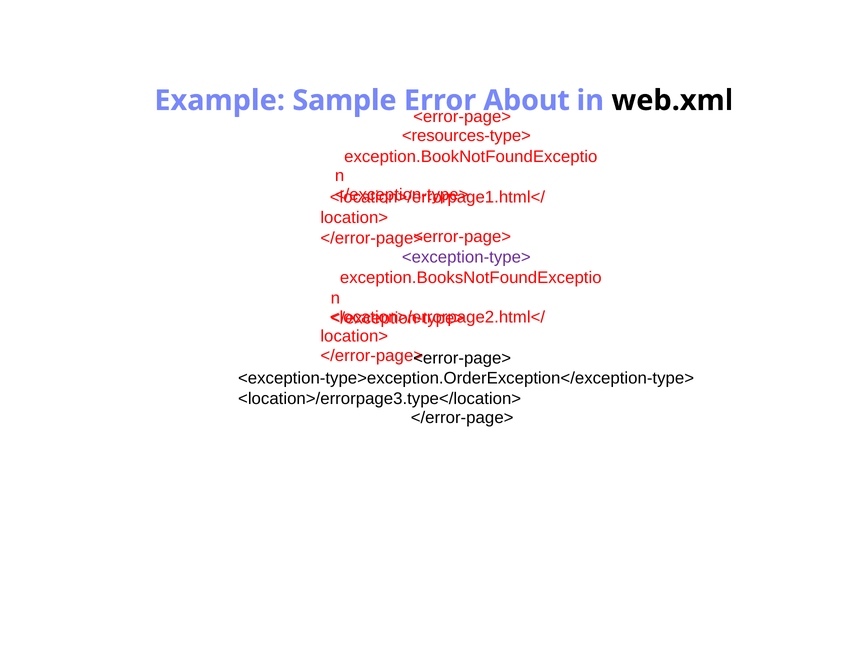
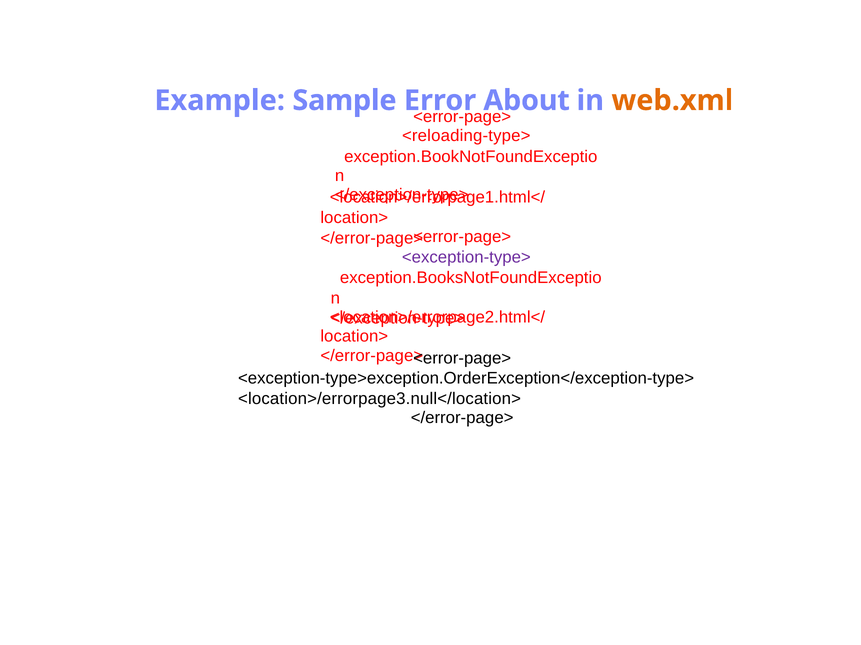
web.xml colour: black -> orange (672, 100)
<resources-type>: <resources-type> -> <reloading-type> (466, 136)
<location>/errorpage3.type</location>: <location>/errorpage3.type</location> -> <location>/errorpage3.null</location> (380, 399)
